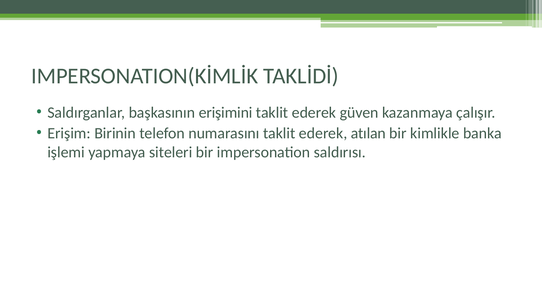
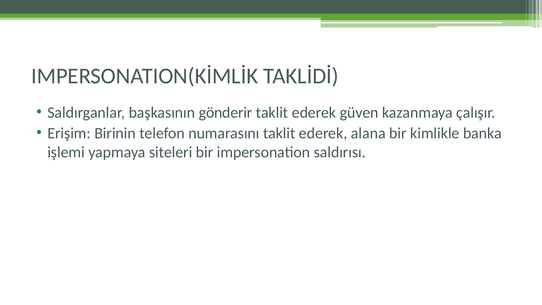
erişimini: erişimini -> gönderir (226, 113)
atılan: atılan -> alana (368, 133)
